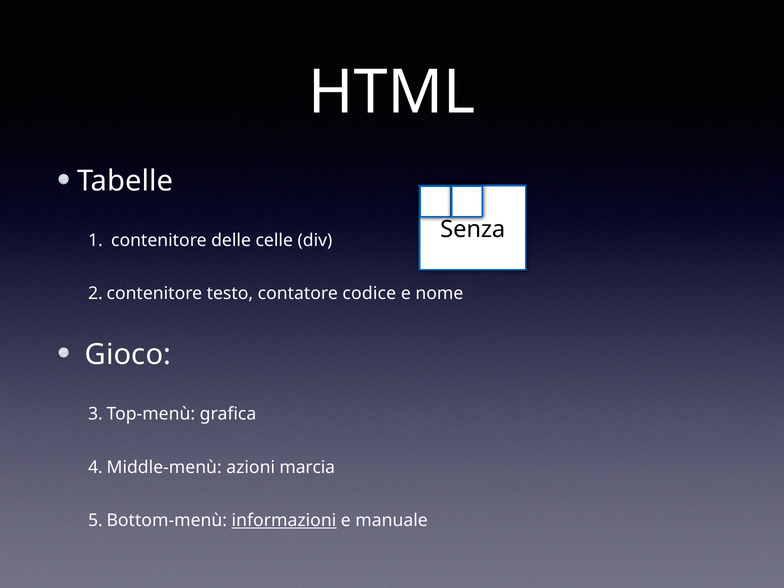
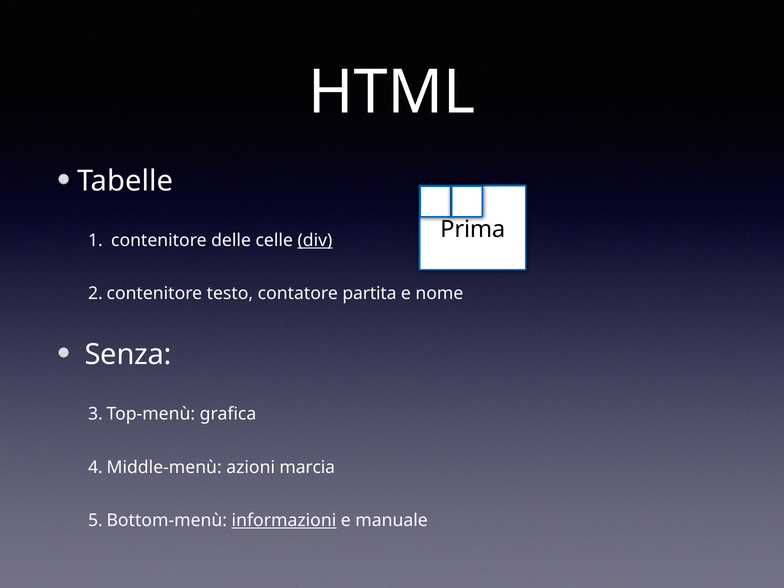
Senza: Senza -> Prima (473, 229)
div underline: none -> present (315, 240)
codice: codice -> partita (369, 294)
Gioco: Gioco -> Senza (128, 355)
